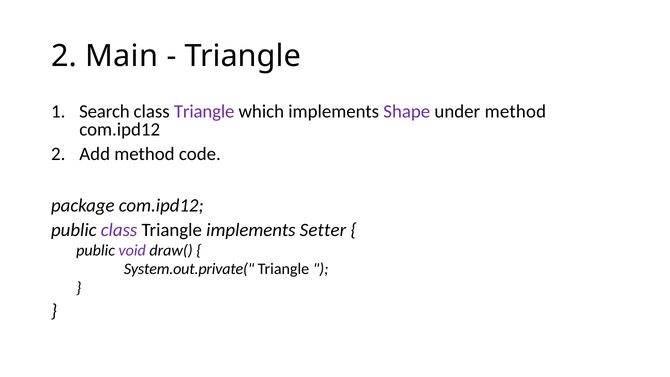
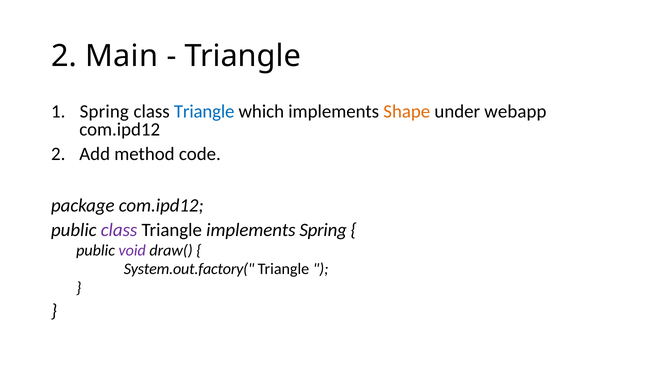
Search: Search -> Spring (104, 111)
Triangle colour: purple -> blue (204, 111)
Shape colour: purple -> orange (407, 111)
under method: method -> webapp (515, 111)
implements Setter: Setter -> Spring (323, 230)
System.out.private(: System.out.private( -> System.out.factory( (189, 269)
